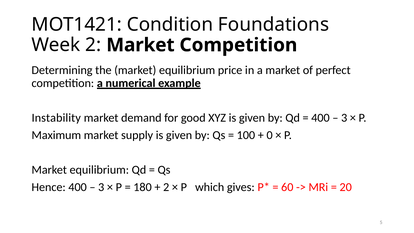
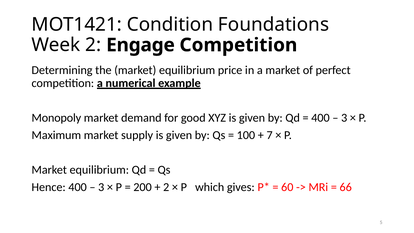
2 Market: Market -> Engage (140, 45)
Instability: Instability -> Monopoly (56, 118)
0: 0 -> 7 (270, 135)
180: 180 -> 200 (143, 187)
20: 20 -> 66 (346, 187)
